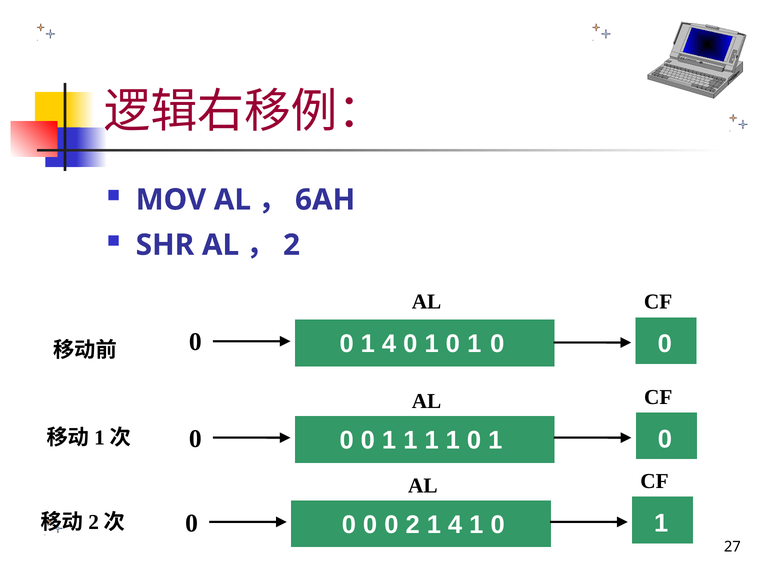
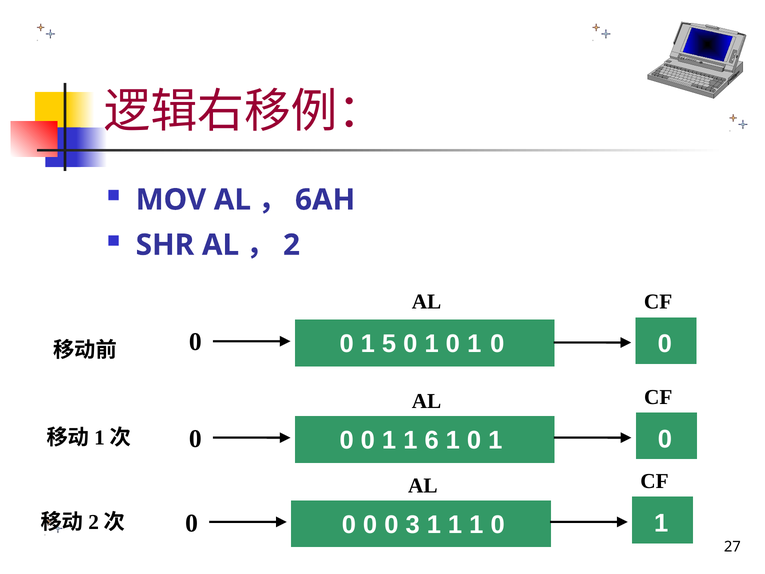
0 1 4: 4 -> 5 (389, 344)
0 1 1 1: 1 -> 6 (432, 440)
0 2: 2 -> 3 (413, 524)
4: 4 -> 1 (455, 524)
